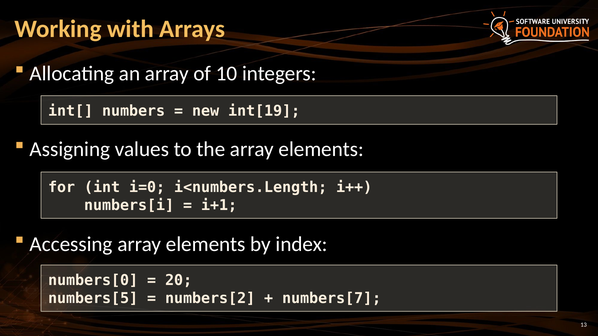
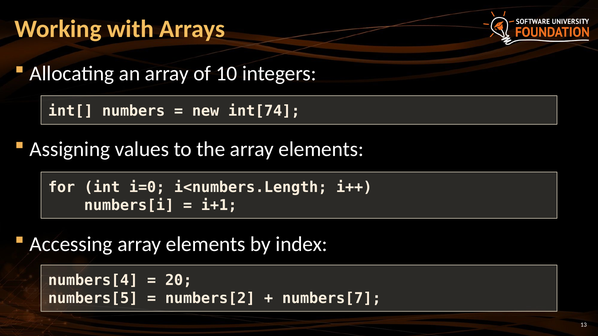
int[19: int[19 -> int[74 (264, 111)
numbers[0: numbers[0 -> numbers[4 (93, 281)
